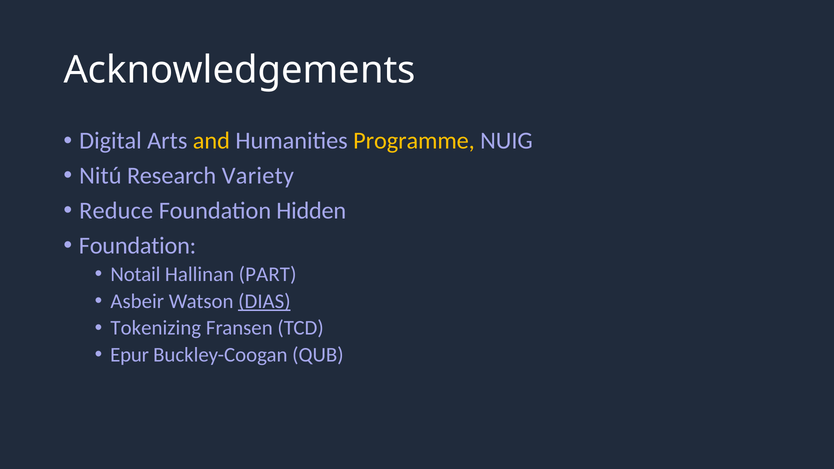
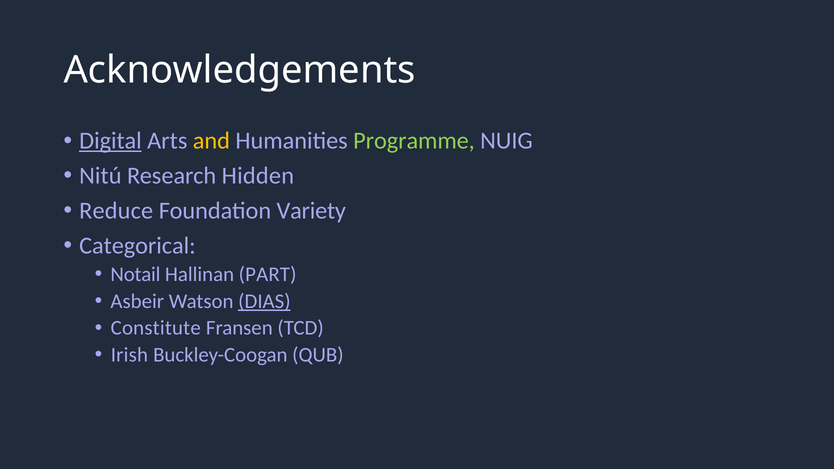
Digital underline: none -> present (110, 141)
Programme colour: yellow -> light green (414, 141)
Variety: Variety -> Hidden (258, 176)
Hidden: Hidden -> Variety (311, 211)
Foundation: Foundation -> Categorical (137, 246)
Tokenizing: Tokenizing -> Constitute (156, 328)
Epur: Epur -> Irish (129, 355)
